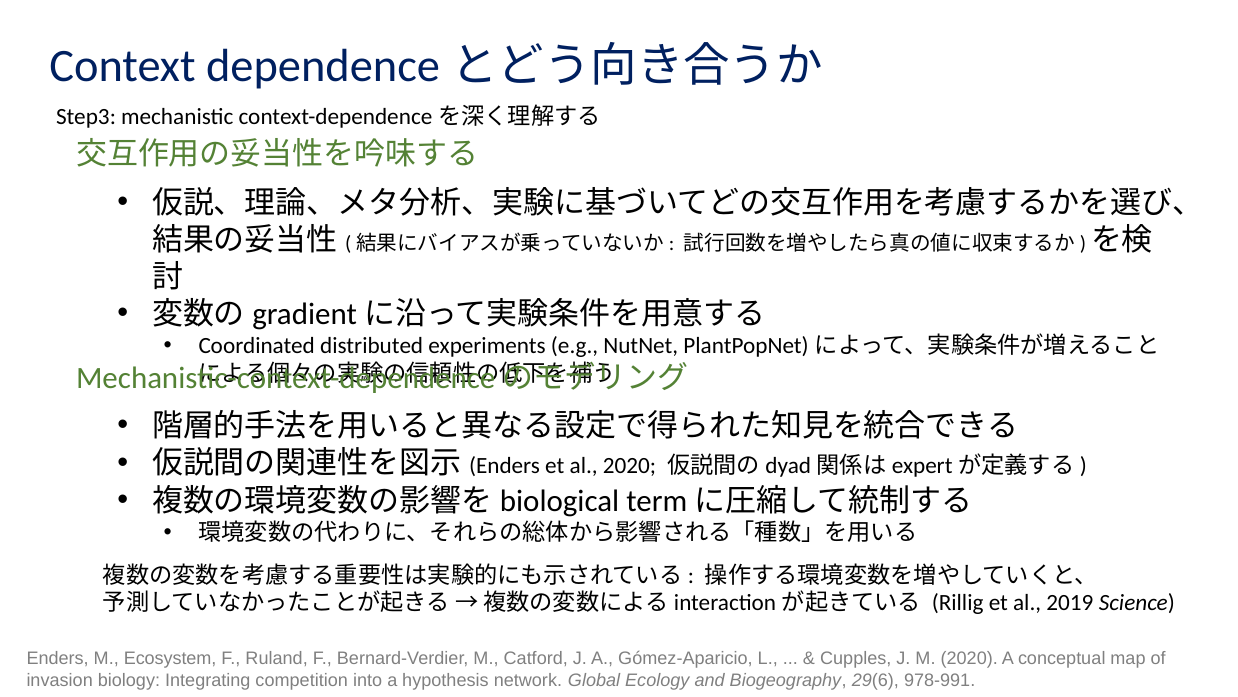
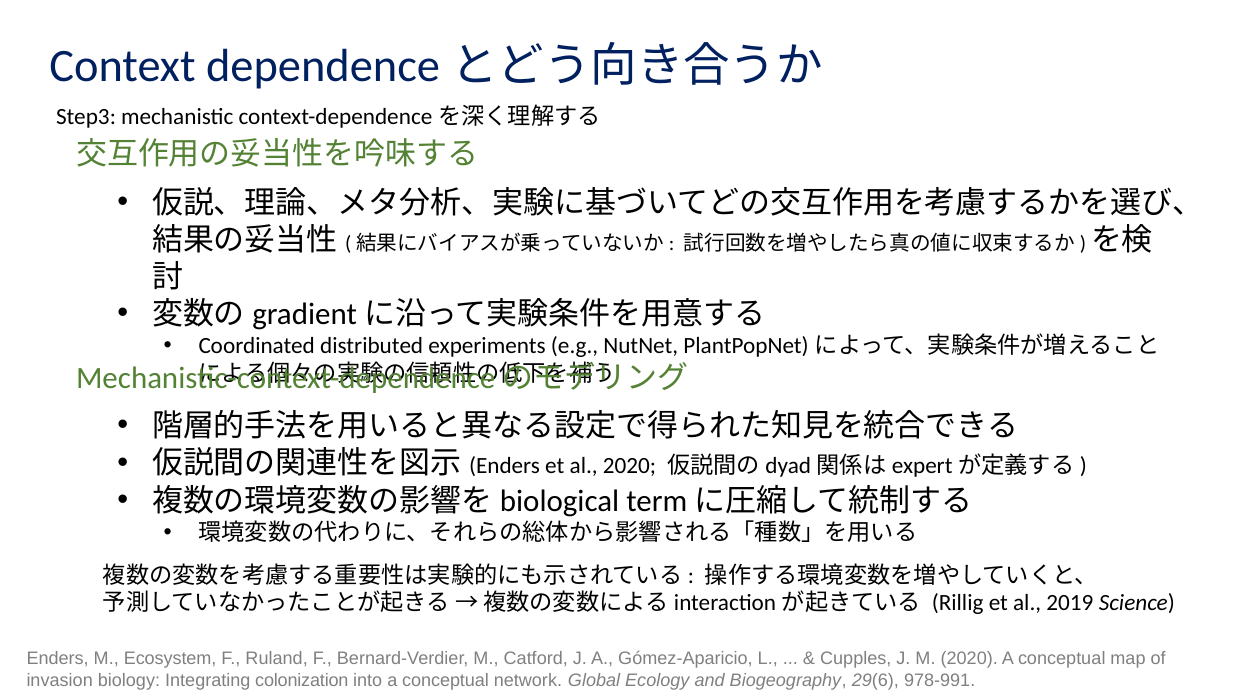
competition: competition -> colonization (302, 680)
into a hypothesis: hypothesis -> conceptual (446, 680)
